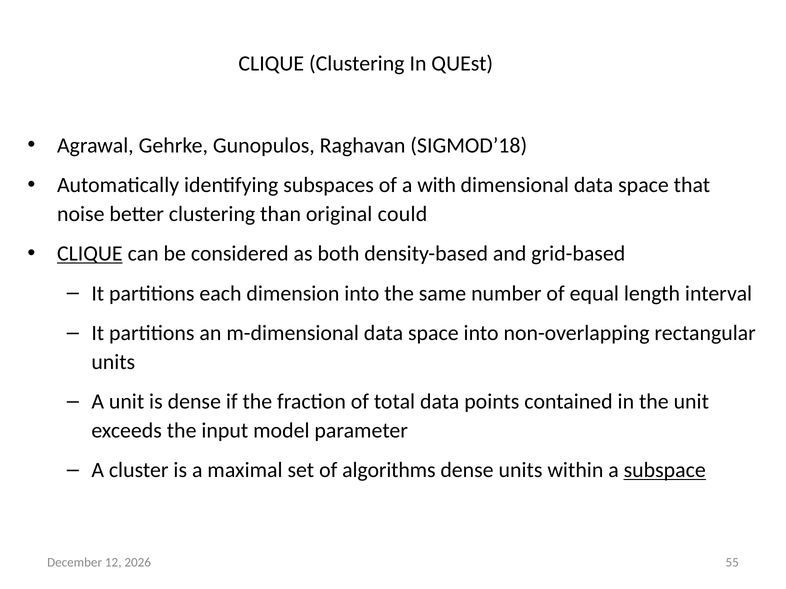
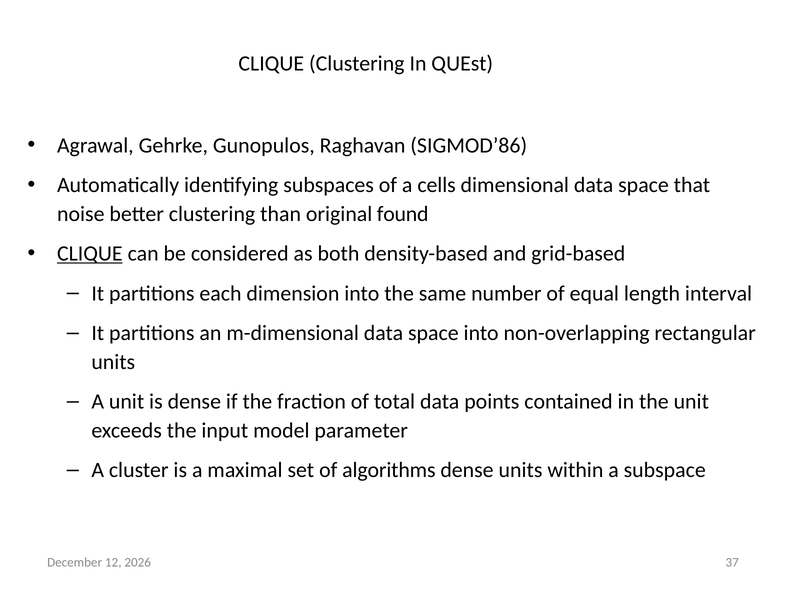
SIGMOD’18: SIGMOD’18 -> SIGMOD’86 (469, 146)
with: with -> cells (437, 185)
could: could -> found (403, 214)
subspace underline: present -> none (665, 470)
55: 55 -> 37 (732, 563)
